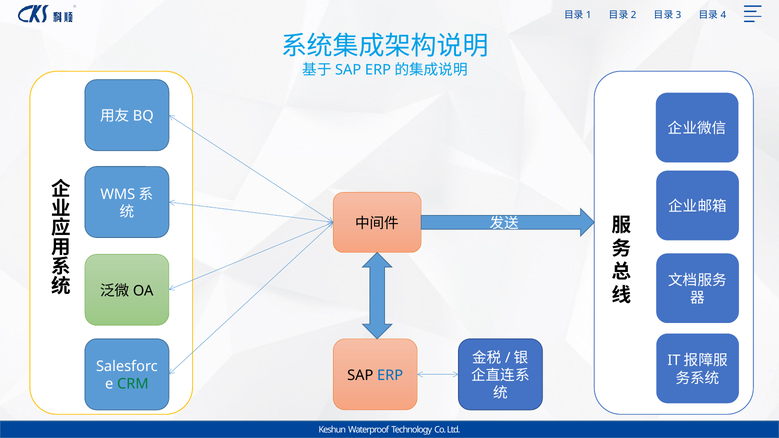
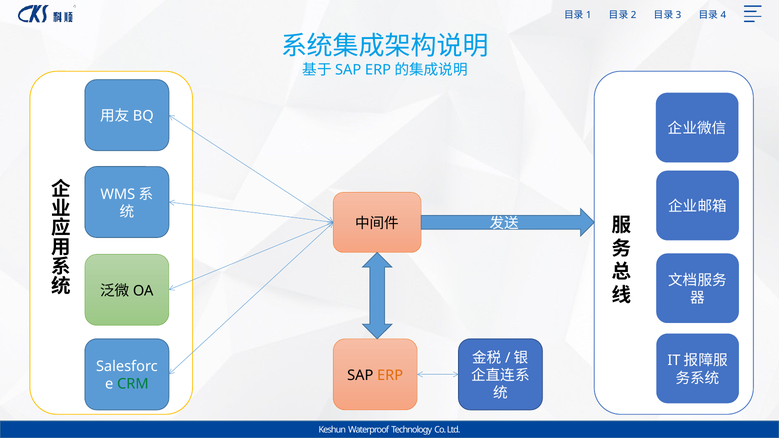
ERP colour: blue -> orange (390, 376)
